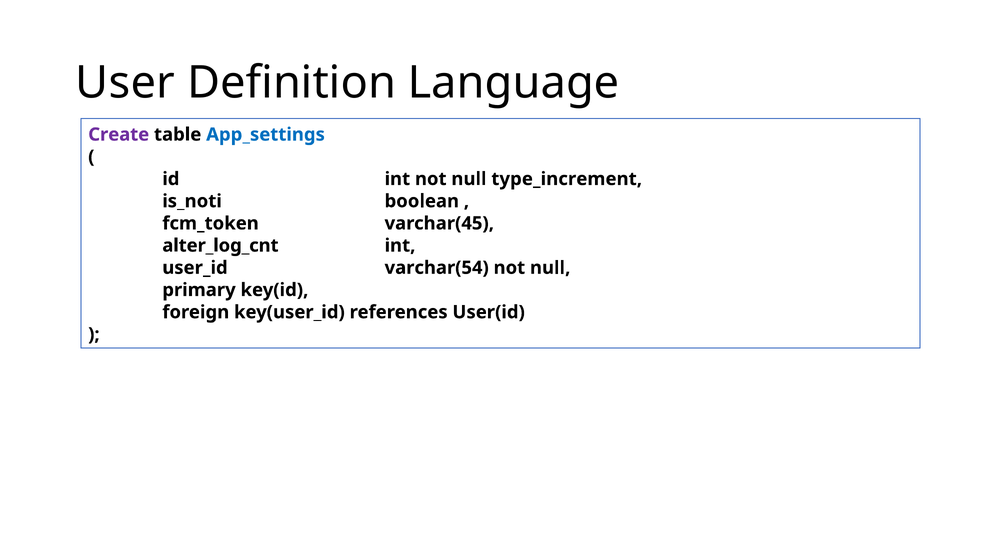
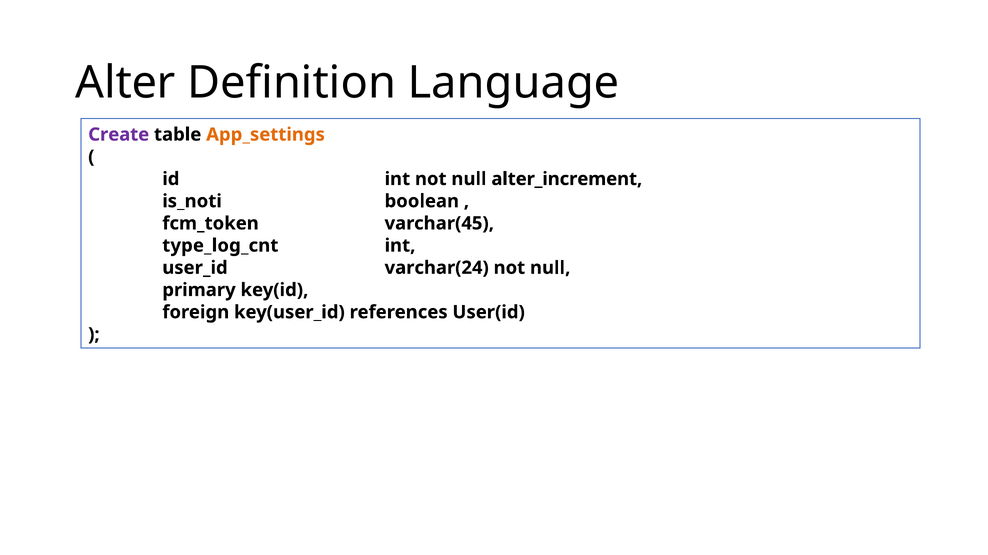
User: User -> Alter (126, 83)
App_settings colour: blue -> orange (266, 135)
type_increment: type_increment -> alter_increment (567, 179)
alter_log_cnt: alter_log_cnt -> type_log_cnt (220, 246)
varchar(54: varchar(54 -> varchar(24 (437, 268)
